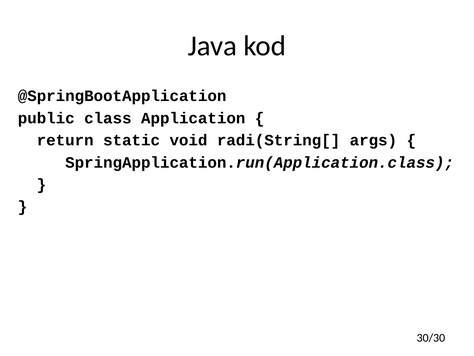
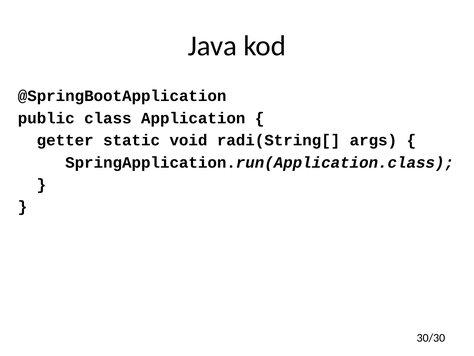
return: return -> getter (65, 140)
